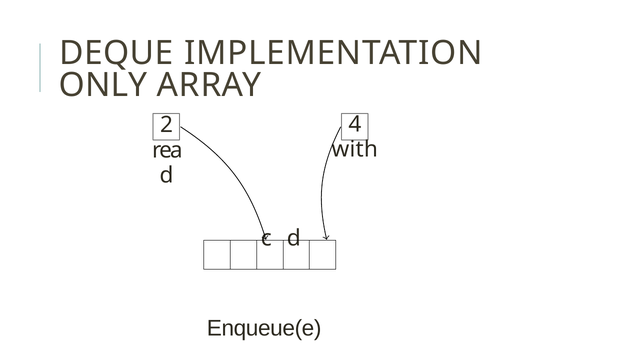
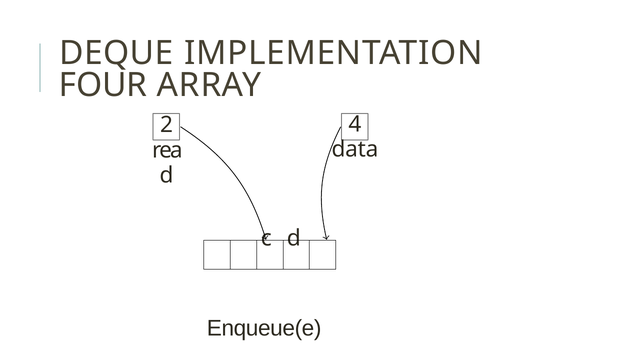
ONLY: ONLY -> FOUR (103, 85)
with: with -> data (355, 149)
